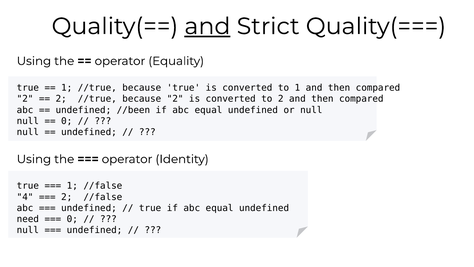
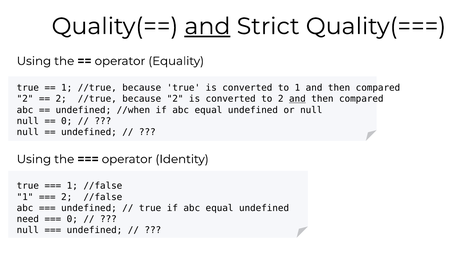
and underline: none -> present (297, 99)
//been: //been -> //when (133, 110)
4: 4 -> 1 (25, 197)
